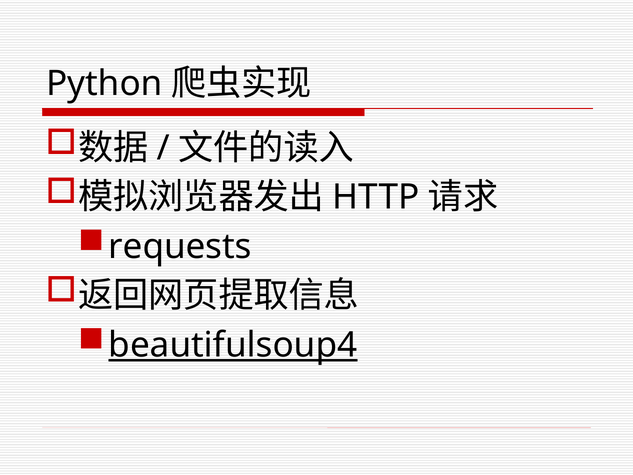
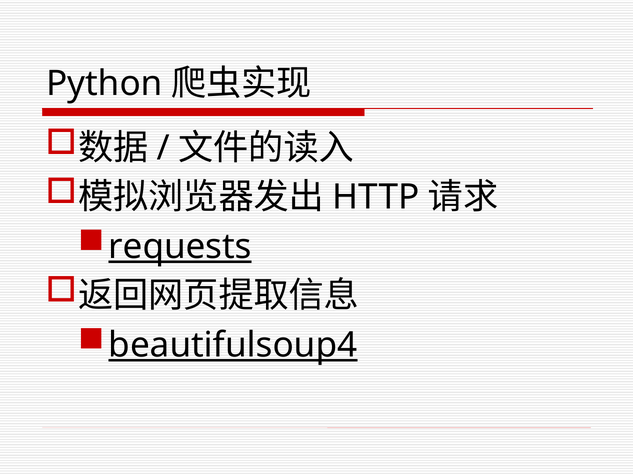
requests underline: none -> present (180, 246)
